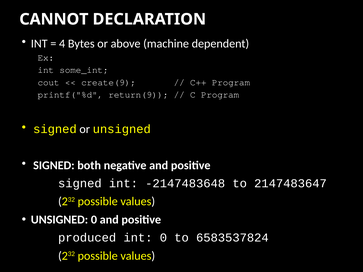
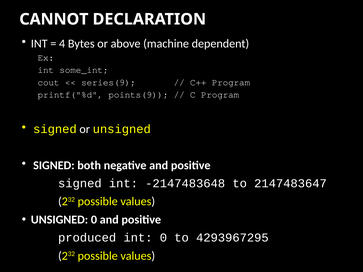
create(9: create(9 -> series(9 (108, 82)
return(9: return(9 -> points(9 (138, 95)
6583537824: 6583537824 -> 4293967295 (232, 238)
